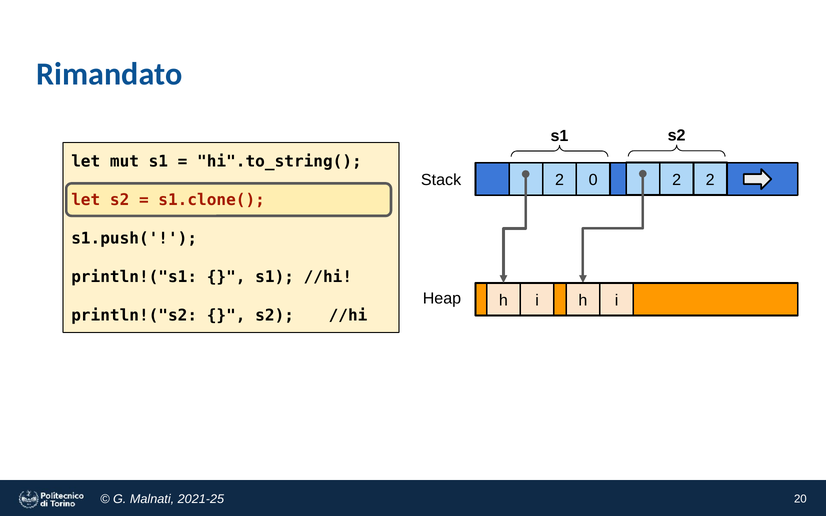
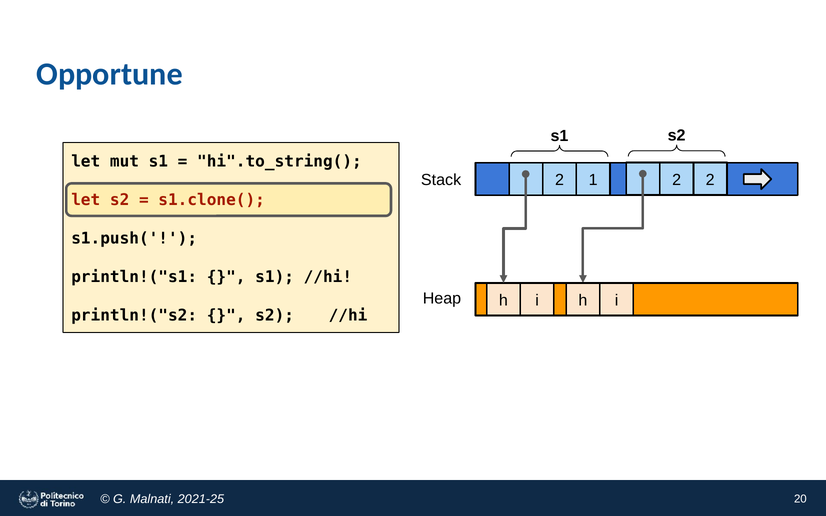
Rimandato: Rimandato -> Opportune (110, 74)
0: 0 -> 1 (593, 180)
